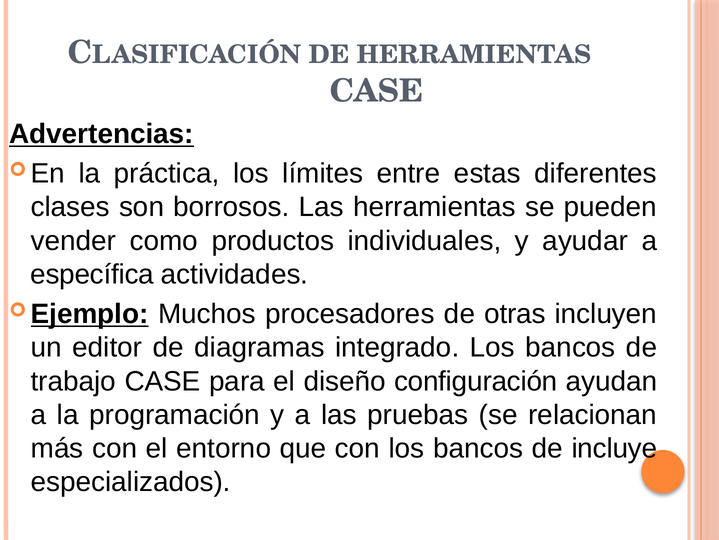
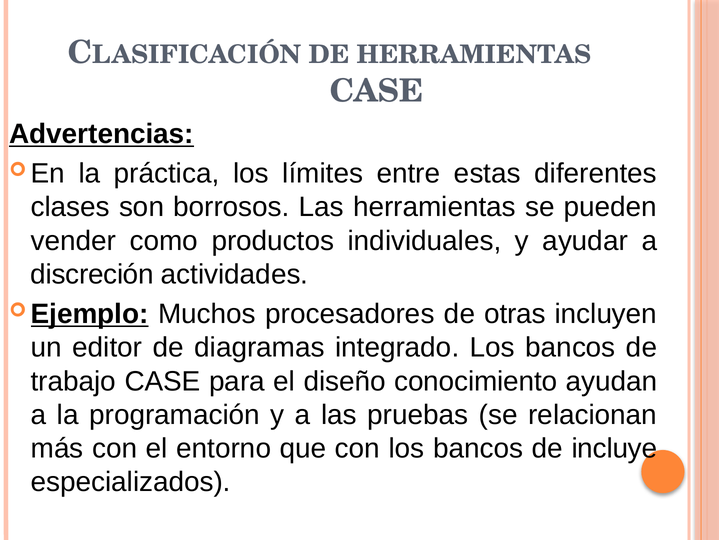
específica: específica -> discreción (92, 274)
configuración: configuración -> conocimiento (476, 381)
